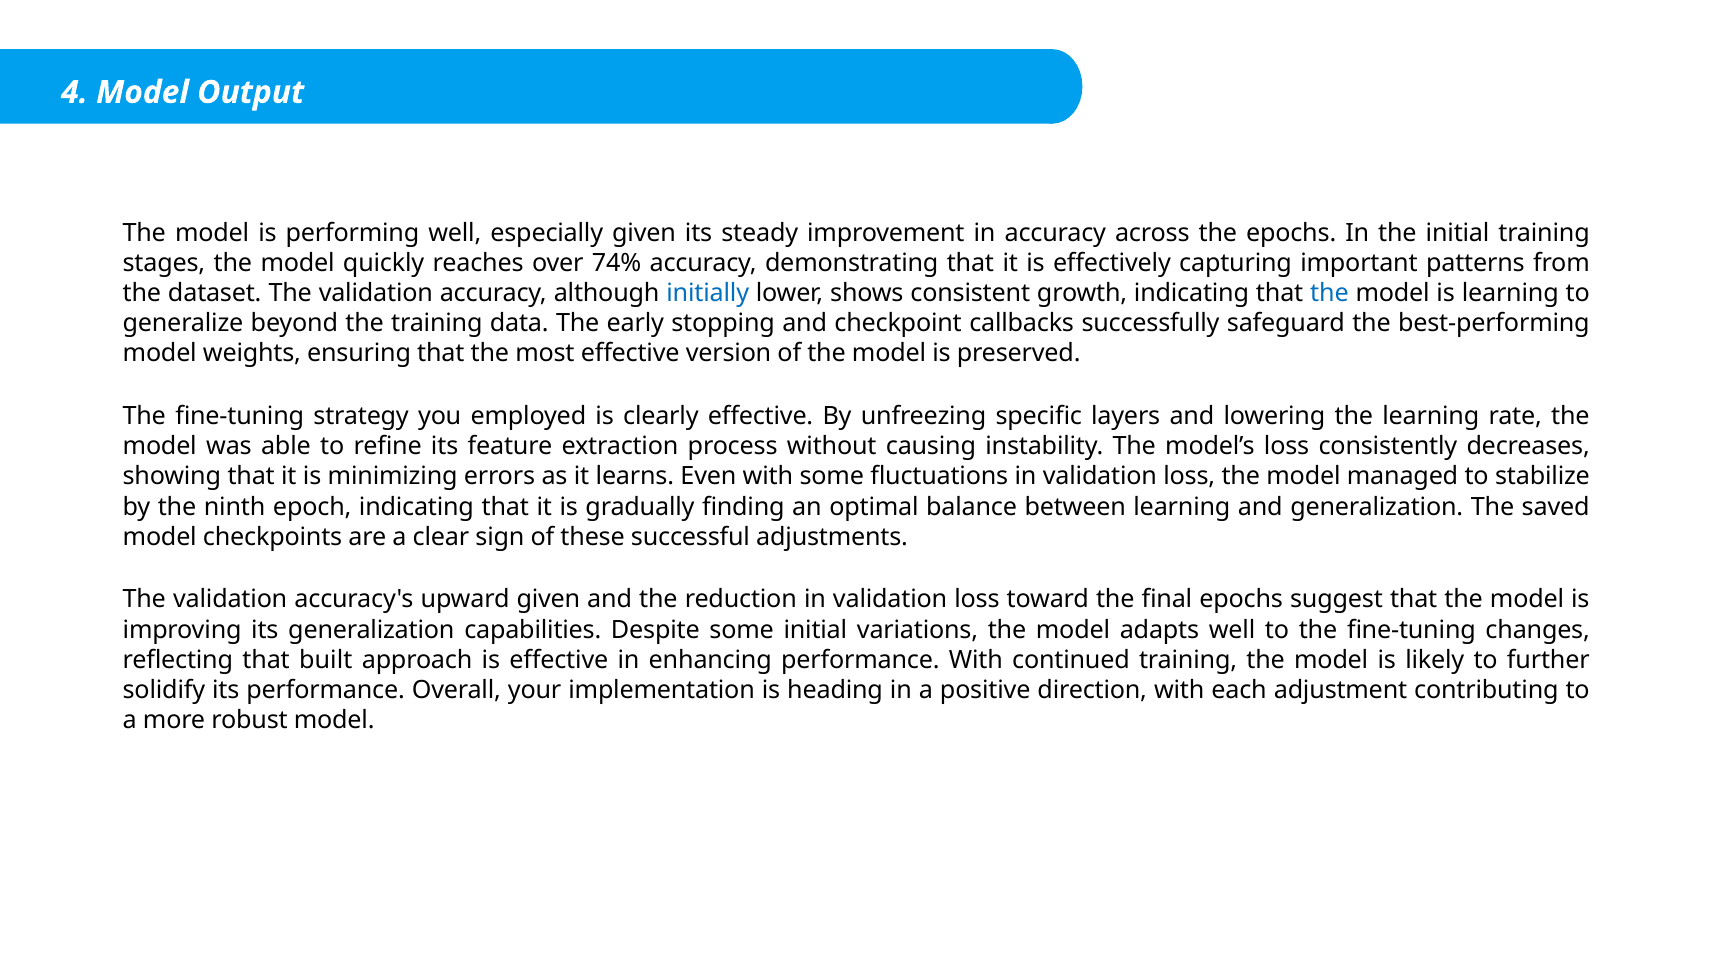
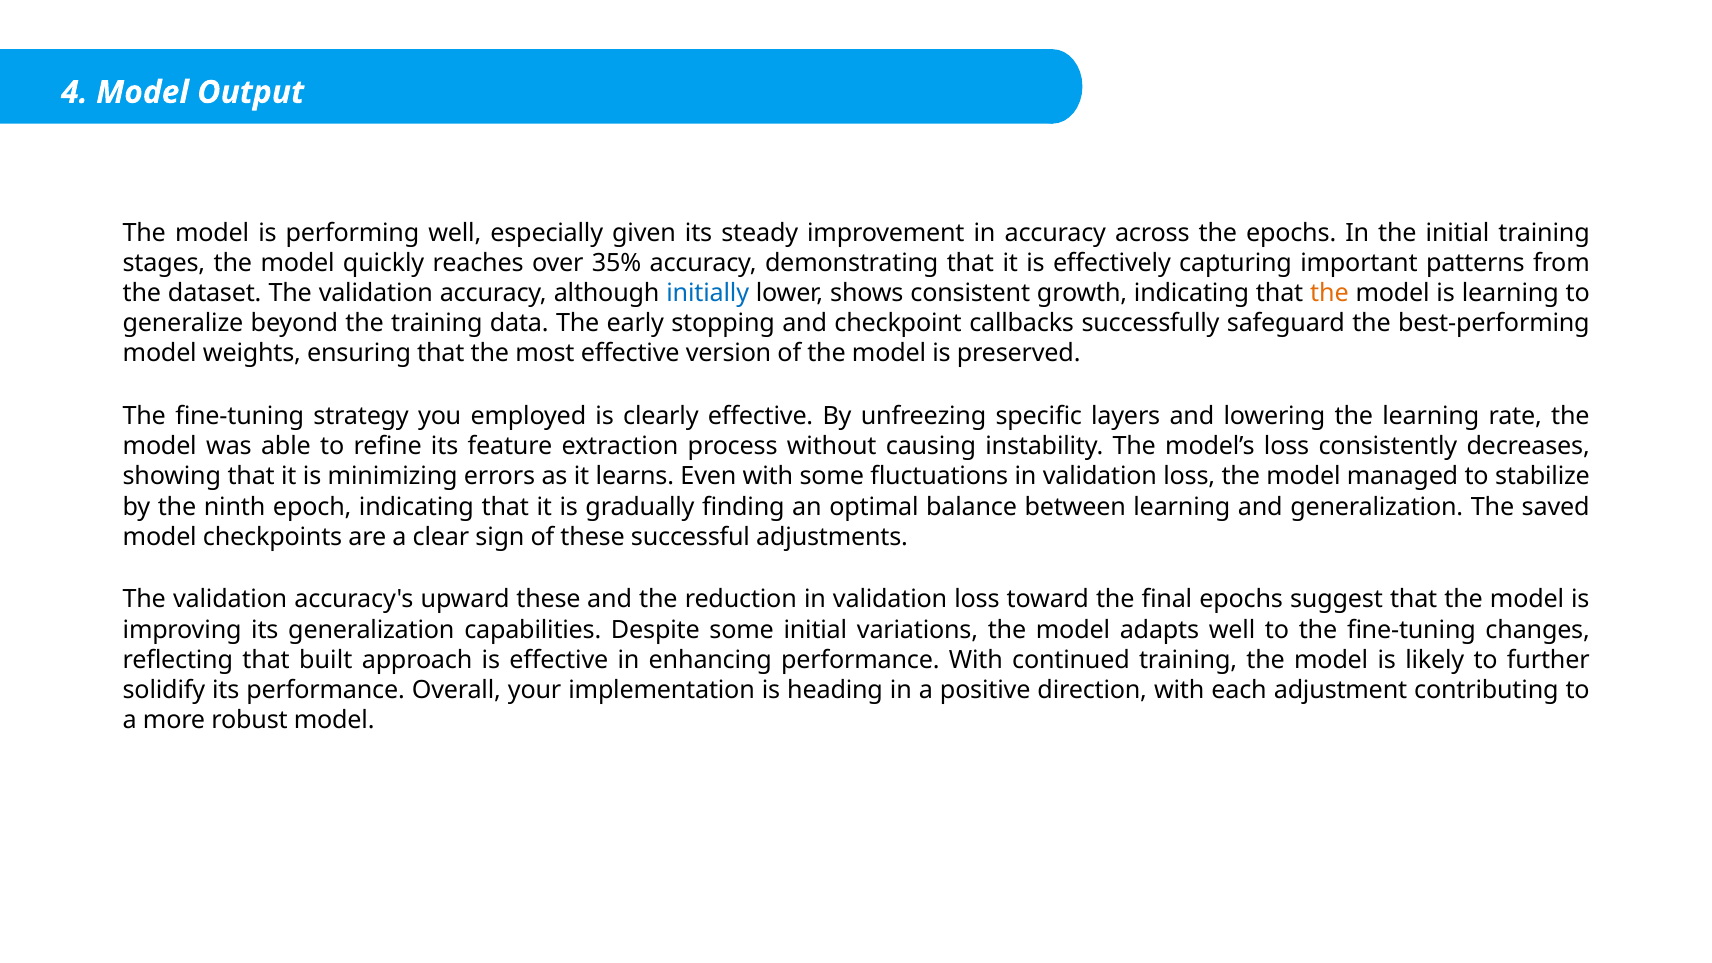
74%: 74% -> 35% (617, 263)
the colour: blue -> orange (1329, 293)
upward given: given -> these (548, 600)
